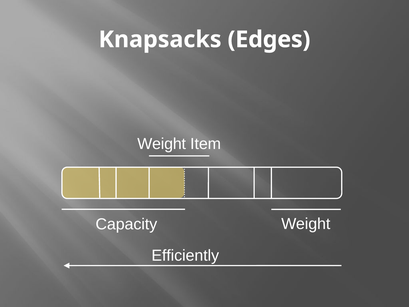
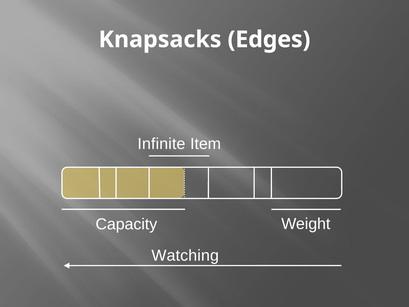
Weight: Weight -> Infinite (161, 144)
Efficiently: Efficiently -> Watching (185, 255)
